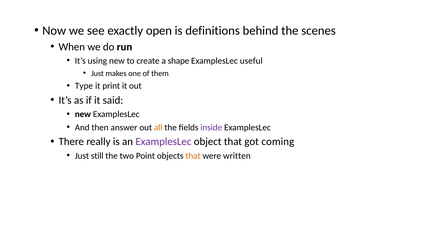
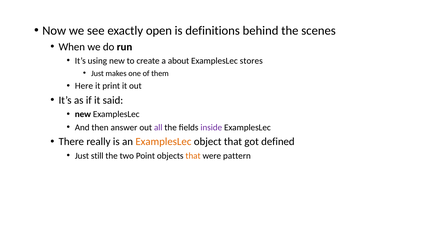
shape: shape -> about (179, 61)
useful: useful -> stores (251, 61)
Type: Type -> Here (84, 86)
all colour: orange -> purple (158, 128)
ExamplesLec colour: purple -> orange (163, 142)
coming: coming -> defined (278, 142)
written: written -> pattern (237, 156)
